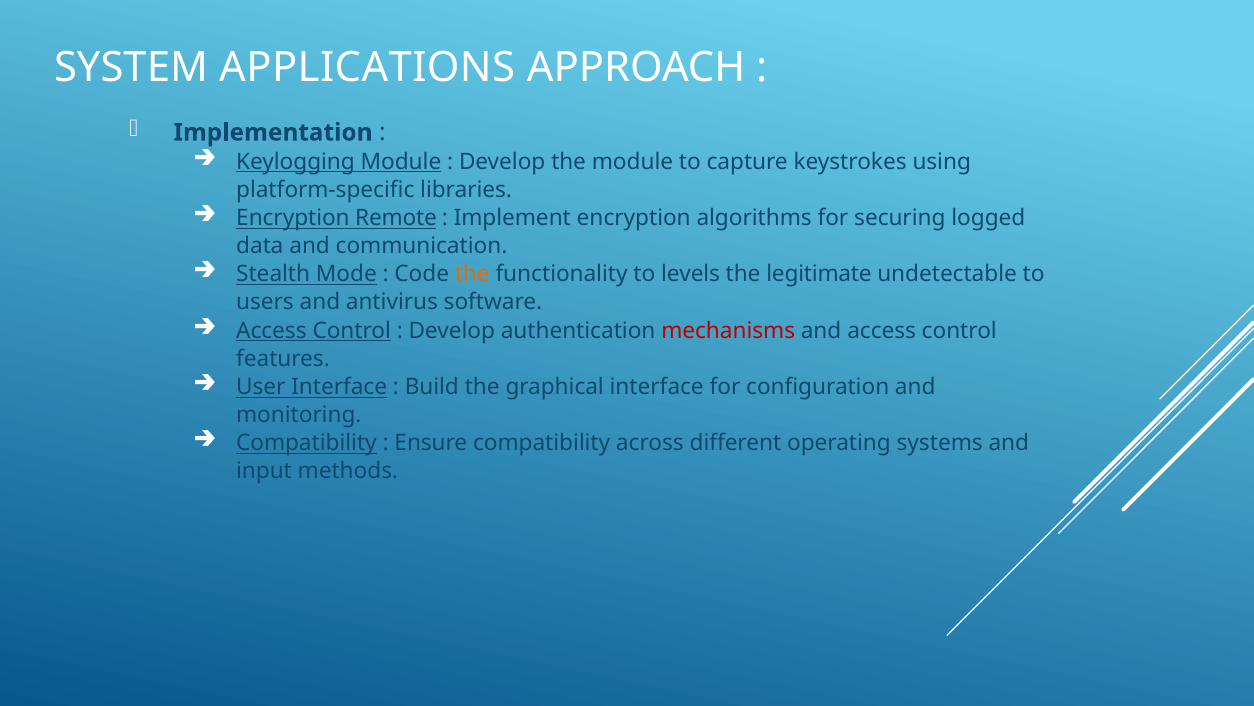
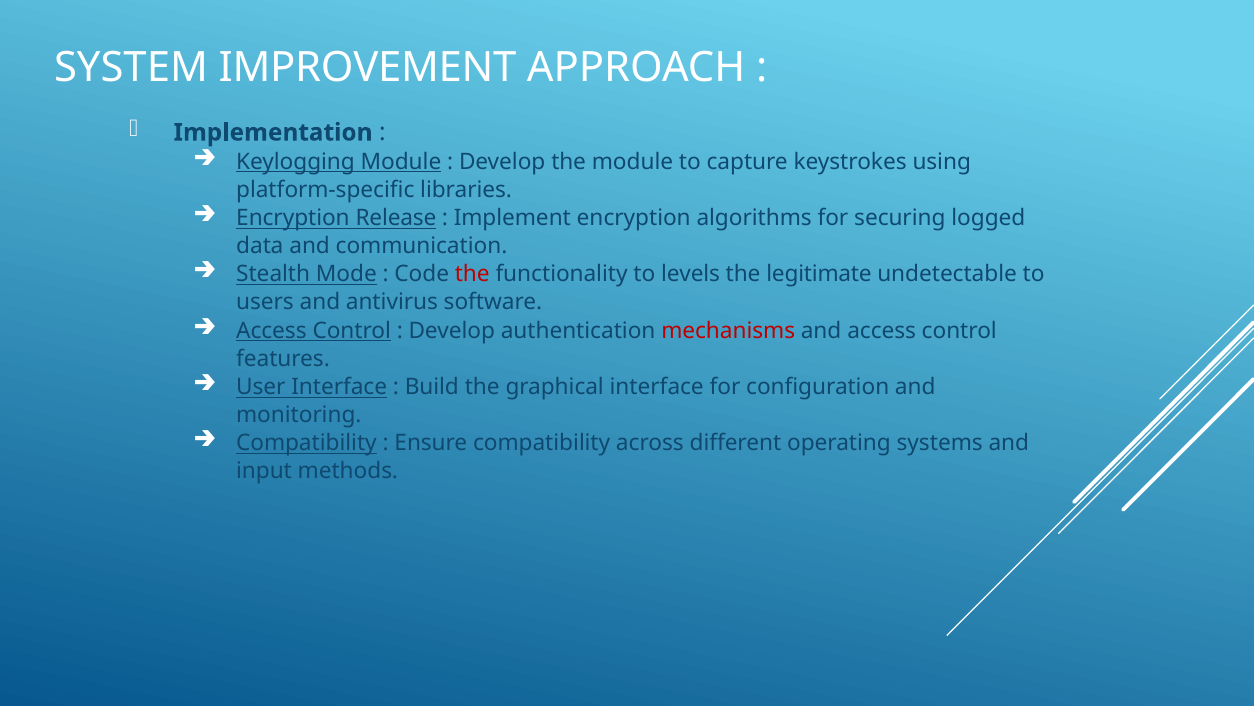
APPLICATIONS: APPLICATIONS -> IMPROVEMENT (368, 68)
Remote: Remote -> Release (396, 218)
the colour: orange -> red (472, 274)
